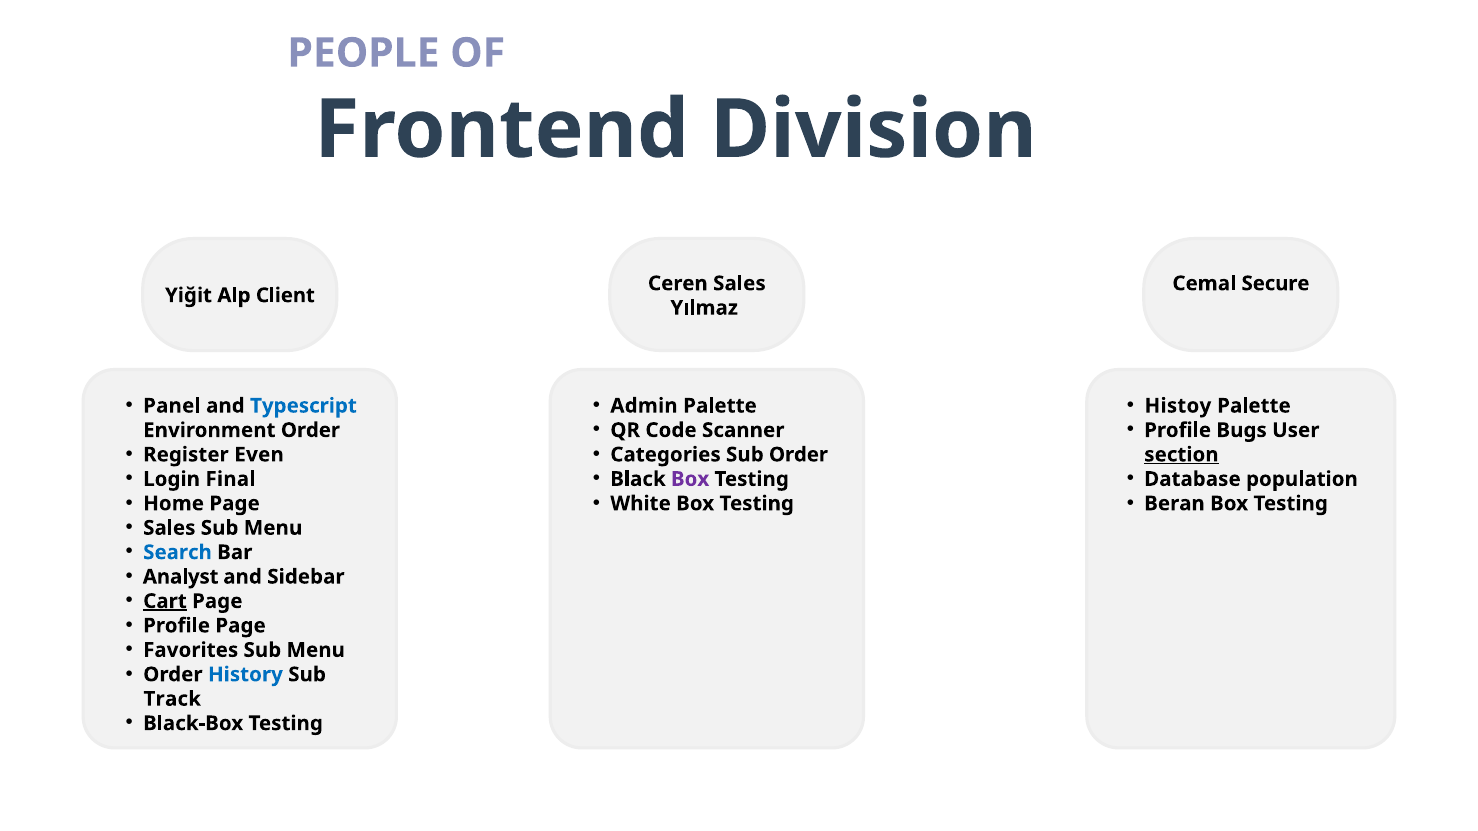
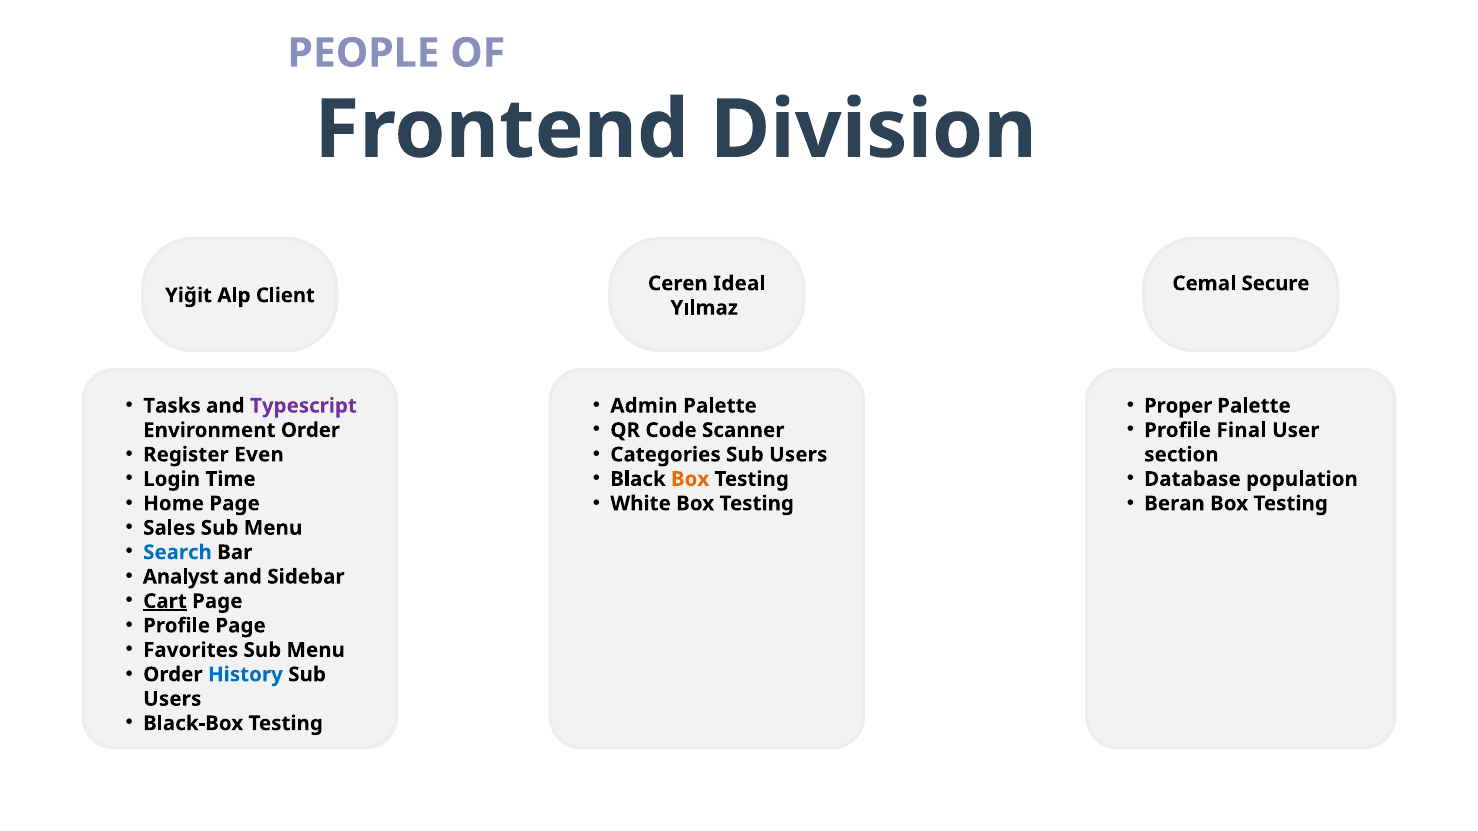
Ceren Sales: Sales -> Ideal (739, 284)
Panel: Panel -> Tasks (172, 406)
Typescript colour: blue -> purple (303, 406)
Histoy: Histoy -> Proper (1178, 406)
Bugs: Bugs -> Final (1241, 430)
Categories Sub Order: Order -> Users (798, 455)
section underline: present -> none (1181, 455)
Final: Final -> Time (231, 479)
Box colour: purple -> orange (690, 479)
Track: Track -> Users (172, 699)
